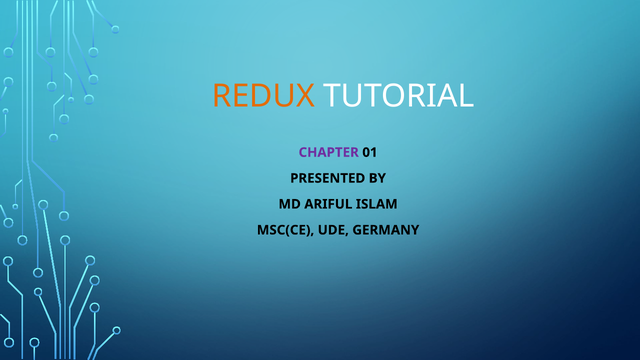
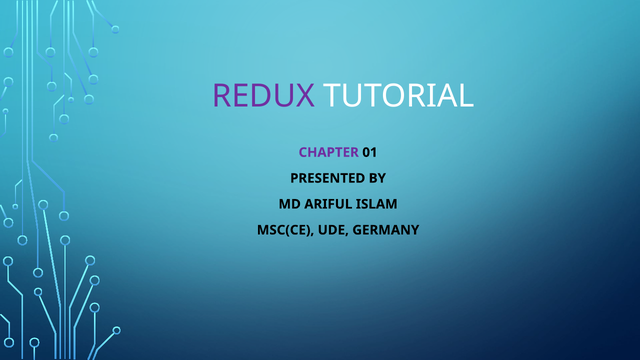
REDUX colour: orange -> purple (263, 96)
